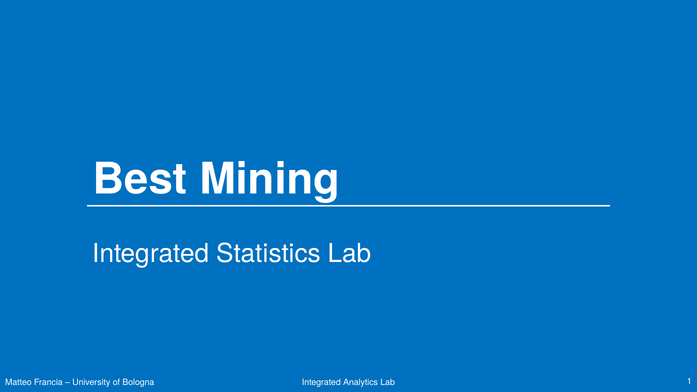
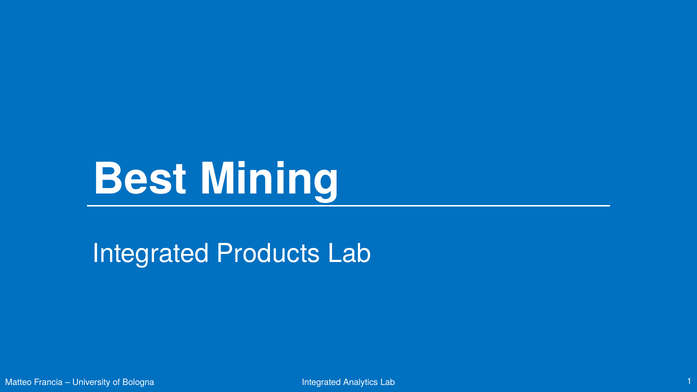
Statistics: Statistics -> Products (268, 254)
